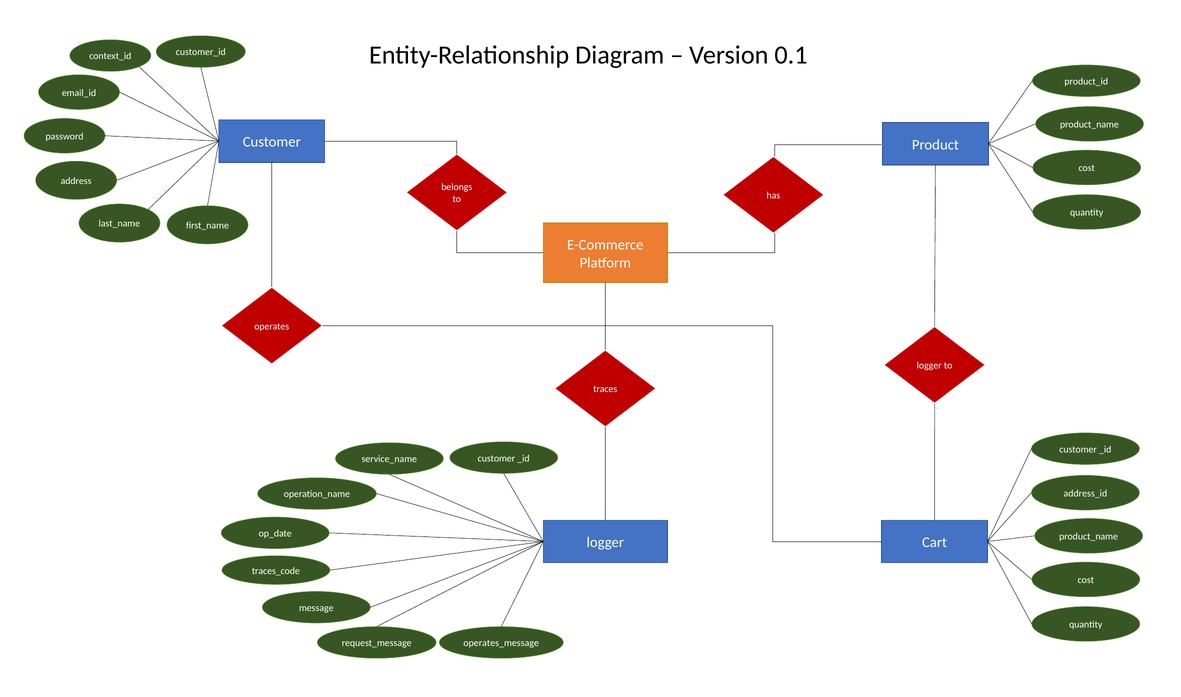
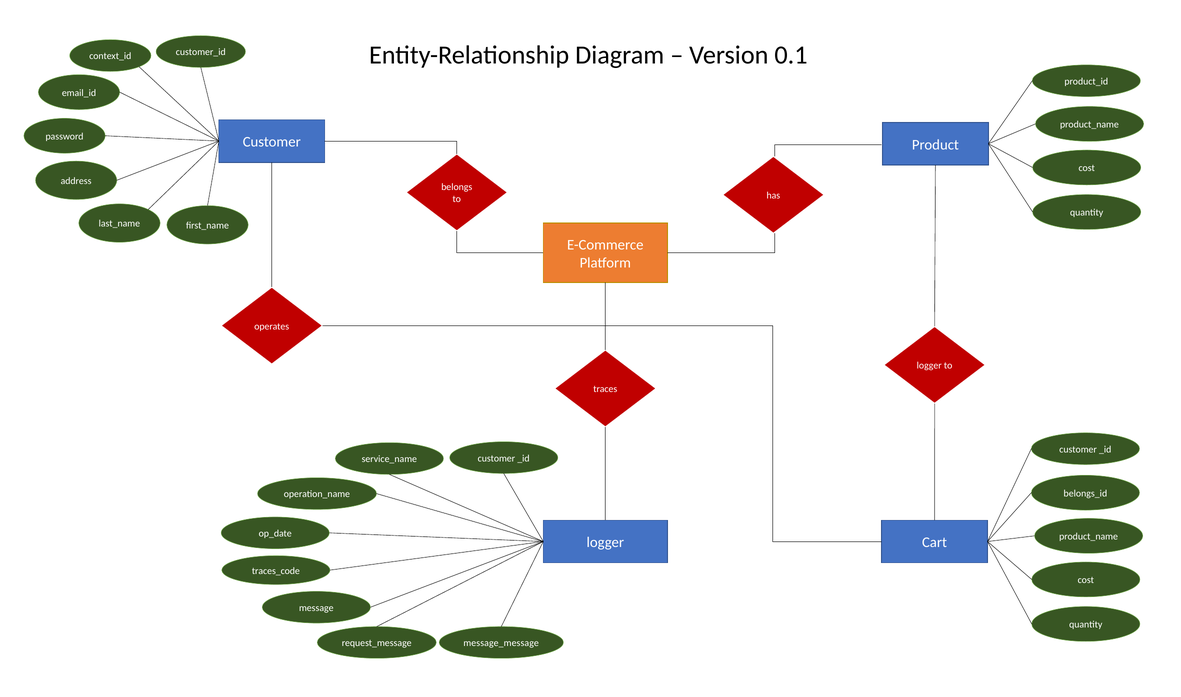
address_id: address_id -> belongs_id (1085, 494)
operates_message: operates_message -> message_message (501, 644)
